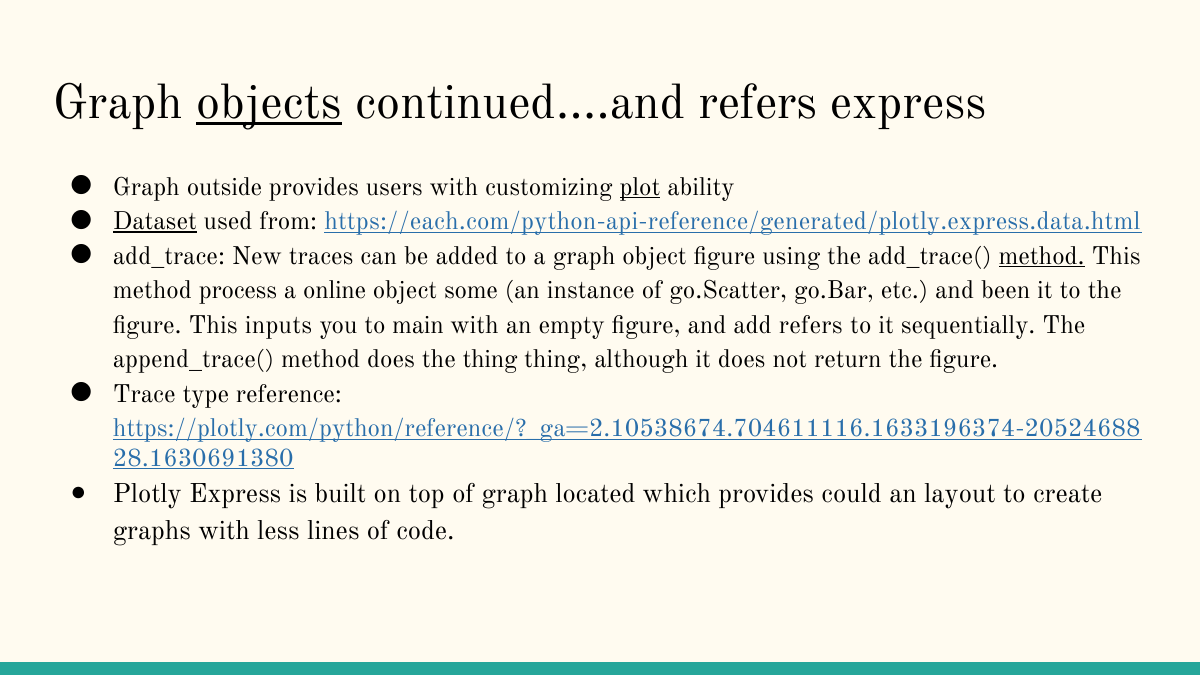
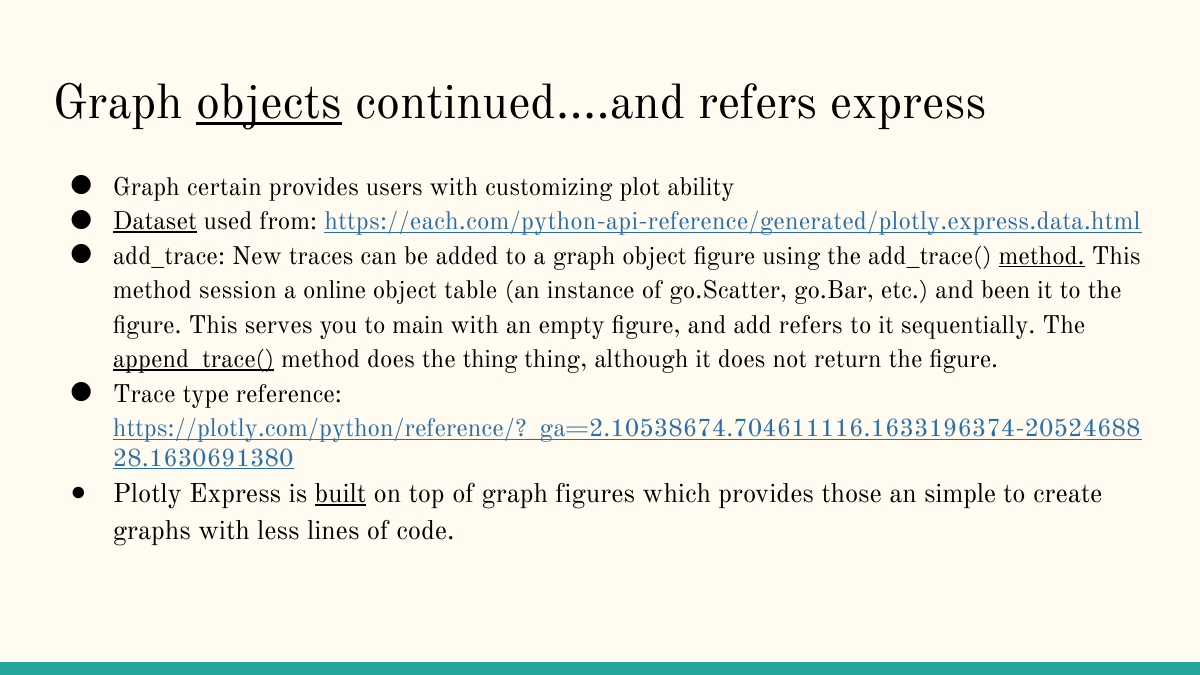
outside: outside -> certain (224, 187)
plot underline: present -> none (640, 187)
process: process -> session (238, 290)
some: some -> table (471, 290)
inputs: inputs -> serves (279, 325)
append_trace( underline: none -> present (194, 359)
built underline: none -> present (340, 494)
located: located -> figures (595, 494)
could: could -> those (852, 494)
layout: layout -> simple (960, 494)
